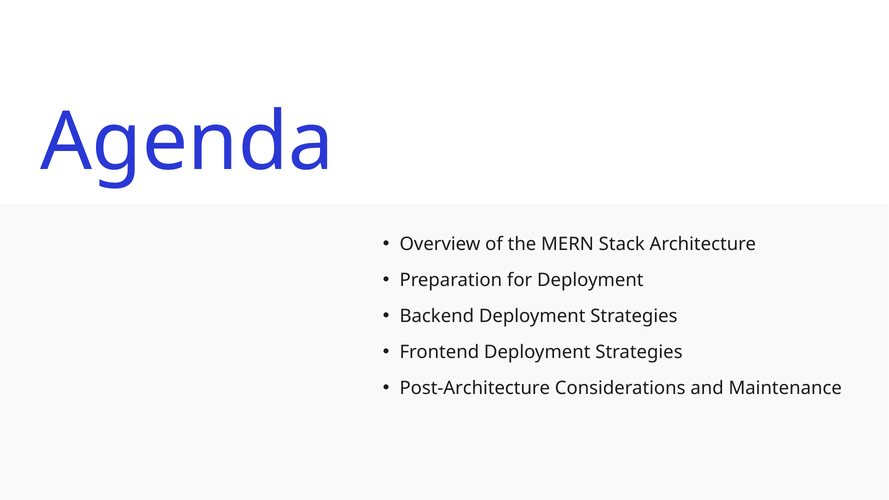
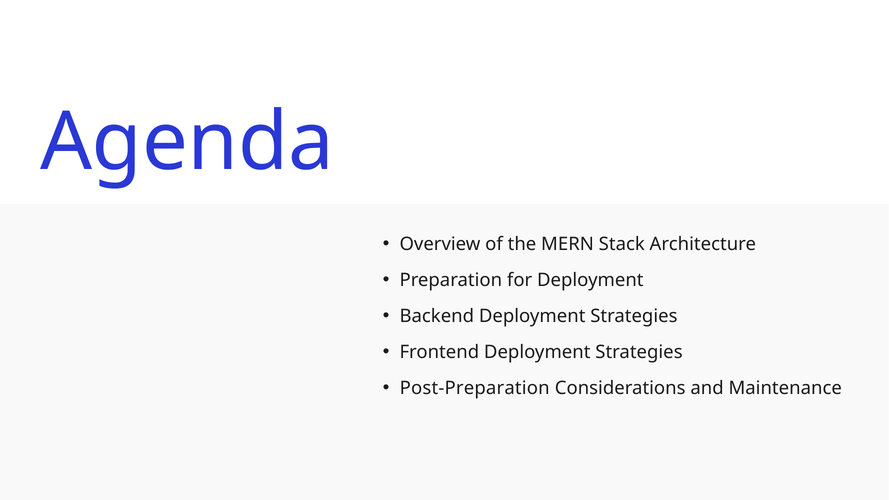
Post-Architecture: Post-Architecture -> Post-Preparation (475, 388)
